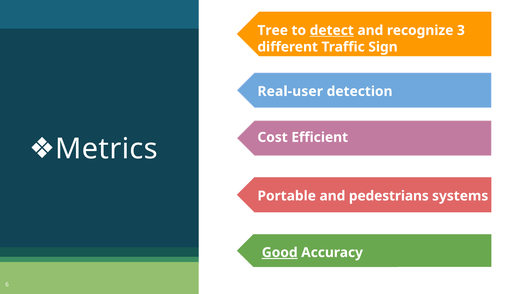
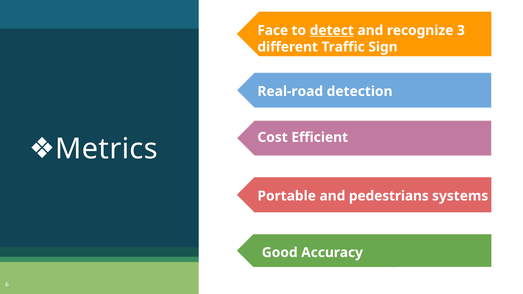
Tree: Tree -> Face (273, 30)
Real-user: Real-user -> Real-road (290, 91)
Good underline: present -> none (280, 253)
